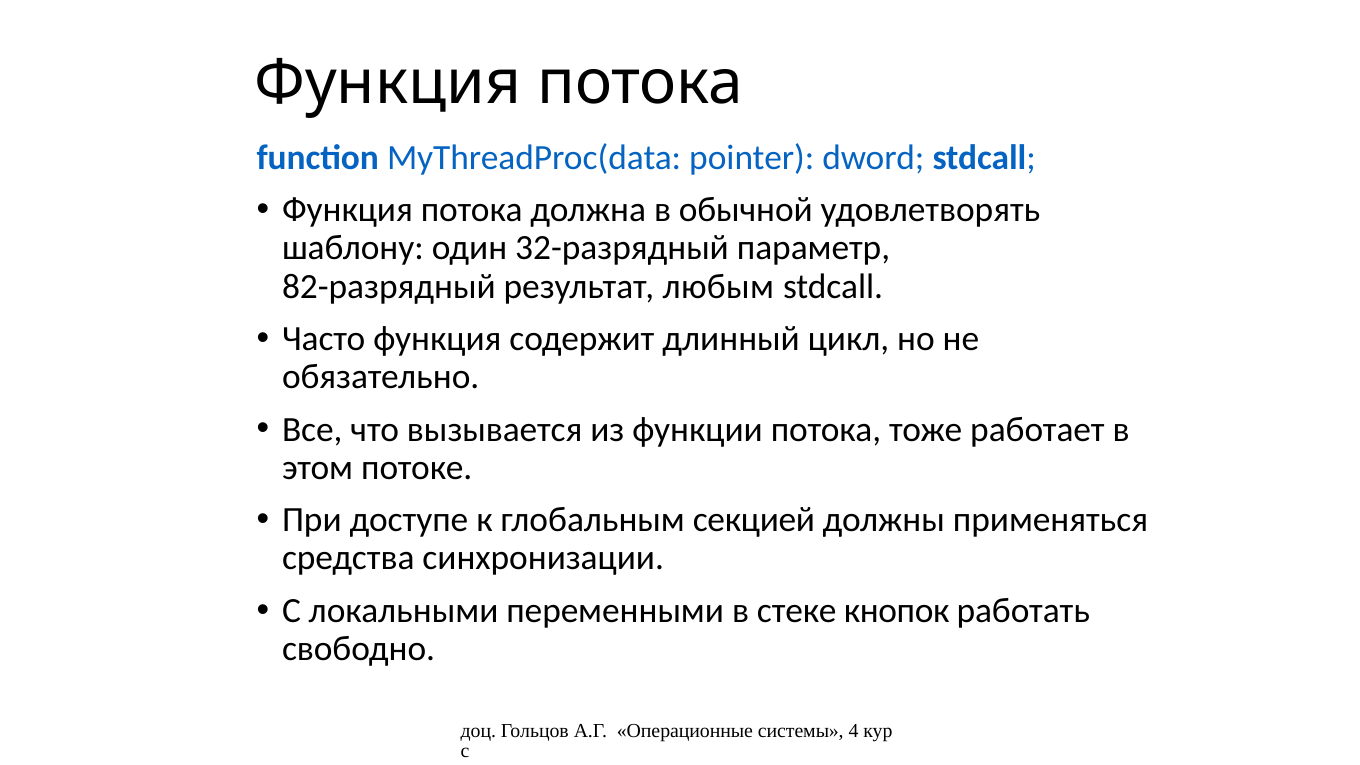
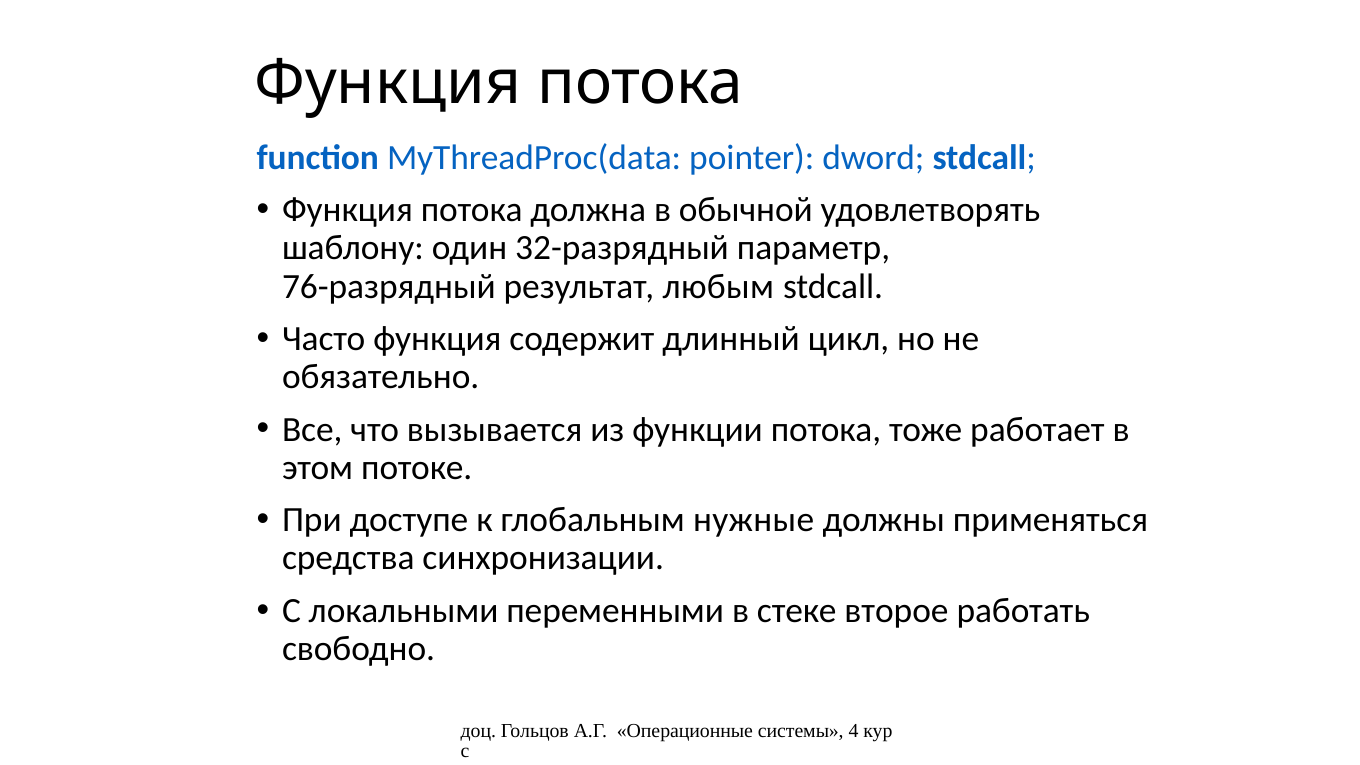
82-разрядный: 82-разрядный -> 76-разрядный (389, 286)
секцией: секцией -> нужные (754, 520)
кнопок: кнопок -> второе (896, 611)
